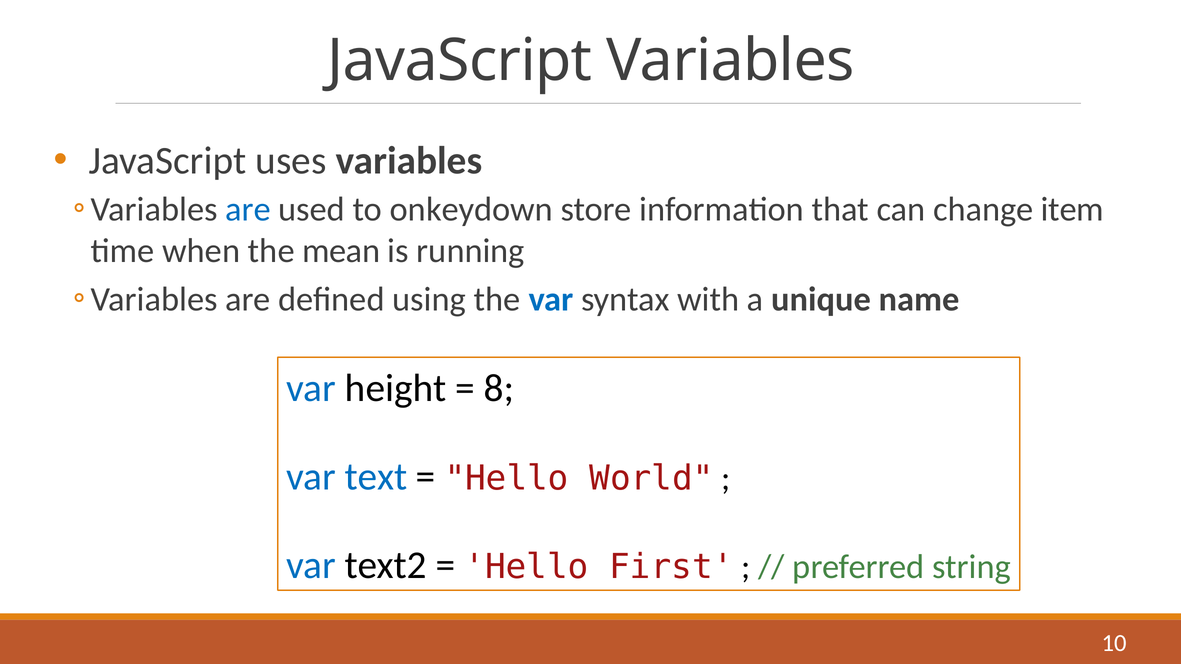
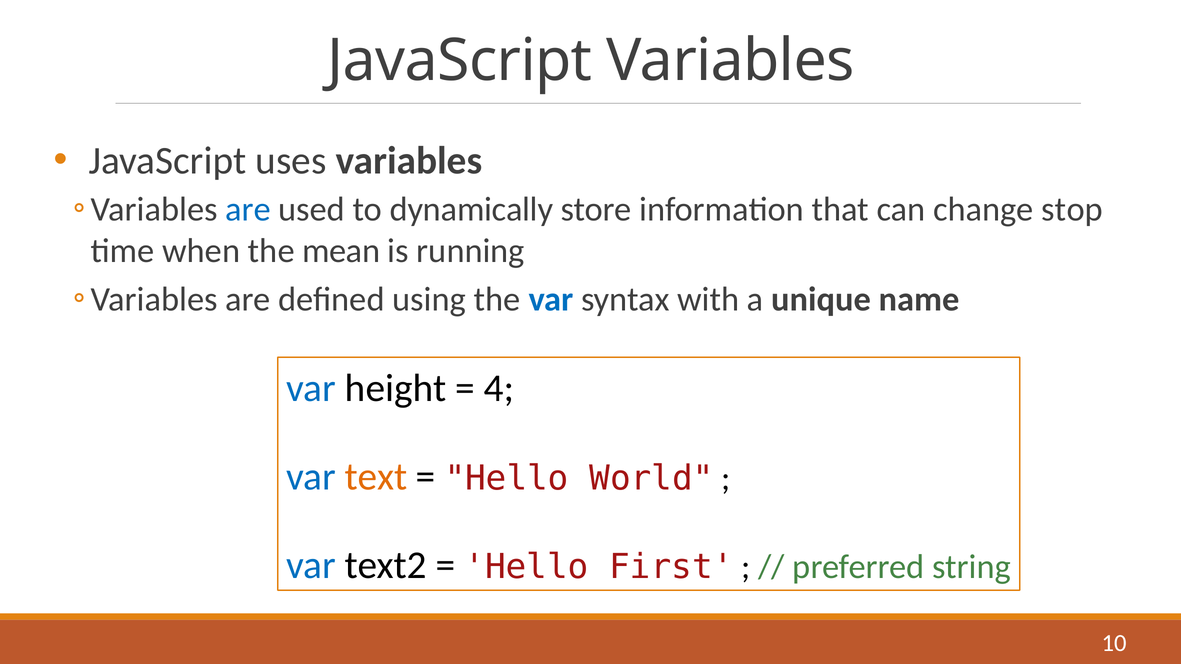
onkeydown: onkeydown -> dynamically (471, 210)
item: item -> stop (1072, 210)
8: 8 -> 4 (499, 388)
text colour: blue -> orange (376, 477)
